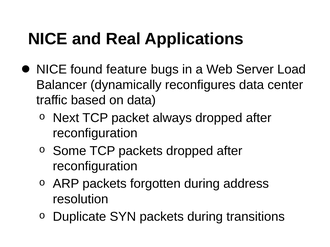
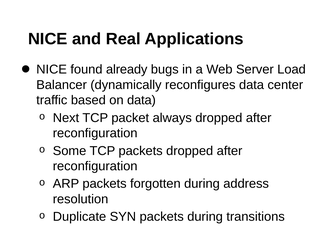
feature: feature -> already (127, 70)
